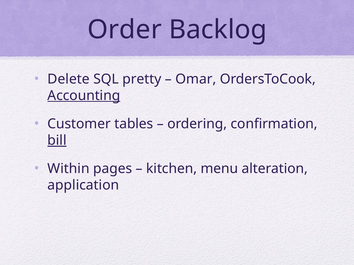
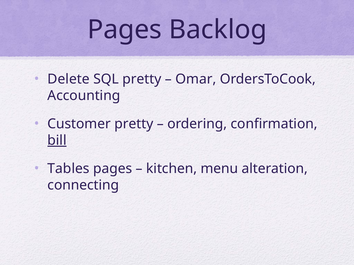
Order: Order -> Pages (125, 30)
Accounting underline: present -> none (84, 96)
Customer tables: tables -> pretty (134, 124)
Within: Within -> Tables (69, 169)
application: application -> connecting (83, 185)
